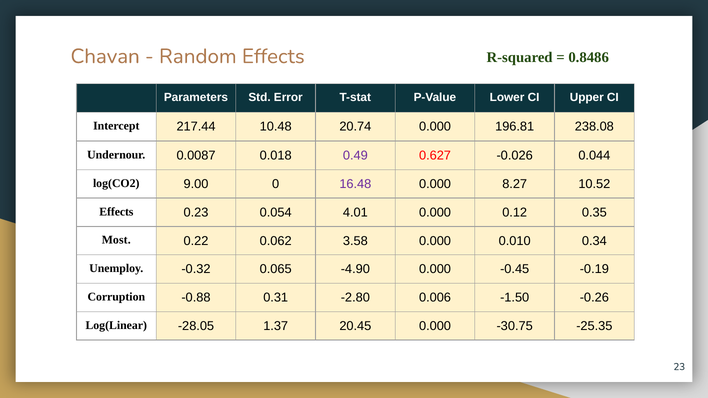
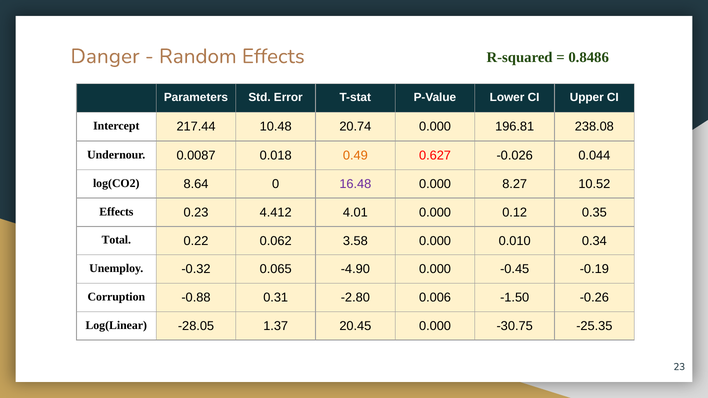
Chavan: Chavan -> Danger (105, 56)
0.49 colour: purple -> orange (355, 155)
9.00: 9.00 -> 8.64 (196, 184)
0.054: 0.054 -> 4.412 (276, 213)
Most: Most -> Total (116, 240)
